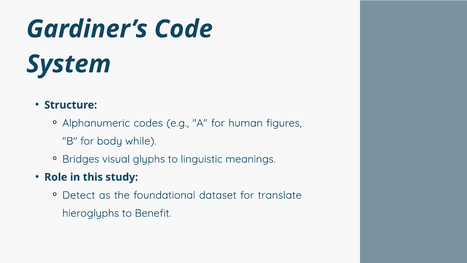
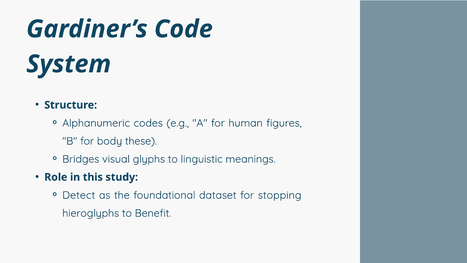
while: while -> these (141, 141)
translate: translate -> stopping (280, 195)
